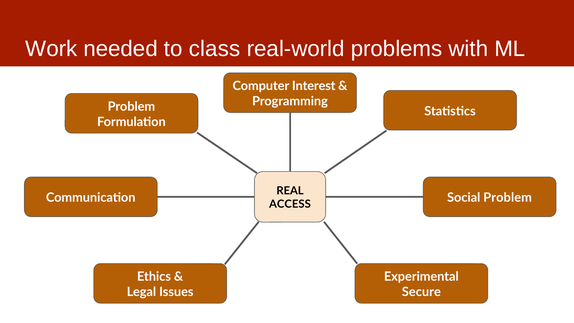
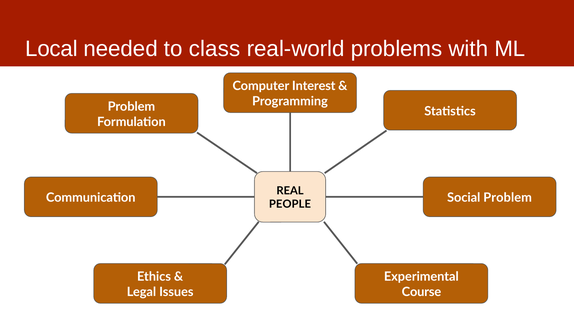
Work: Work -> Local (51, 49)
ACCESS: ACCESS -> PEOPLE (290, 204)
Secure: Secure -> Course (421, 292)
